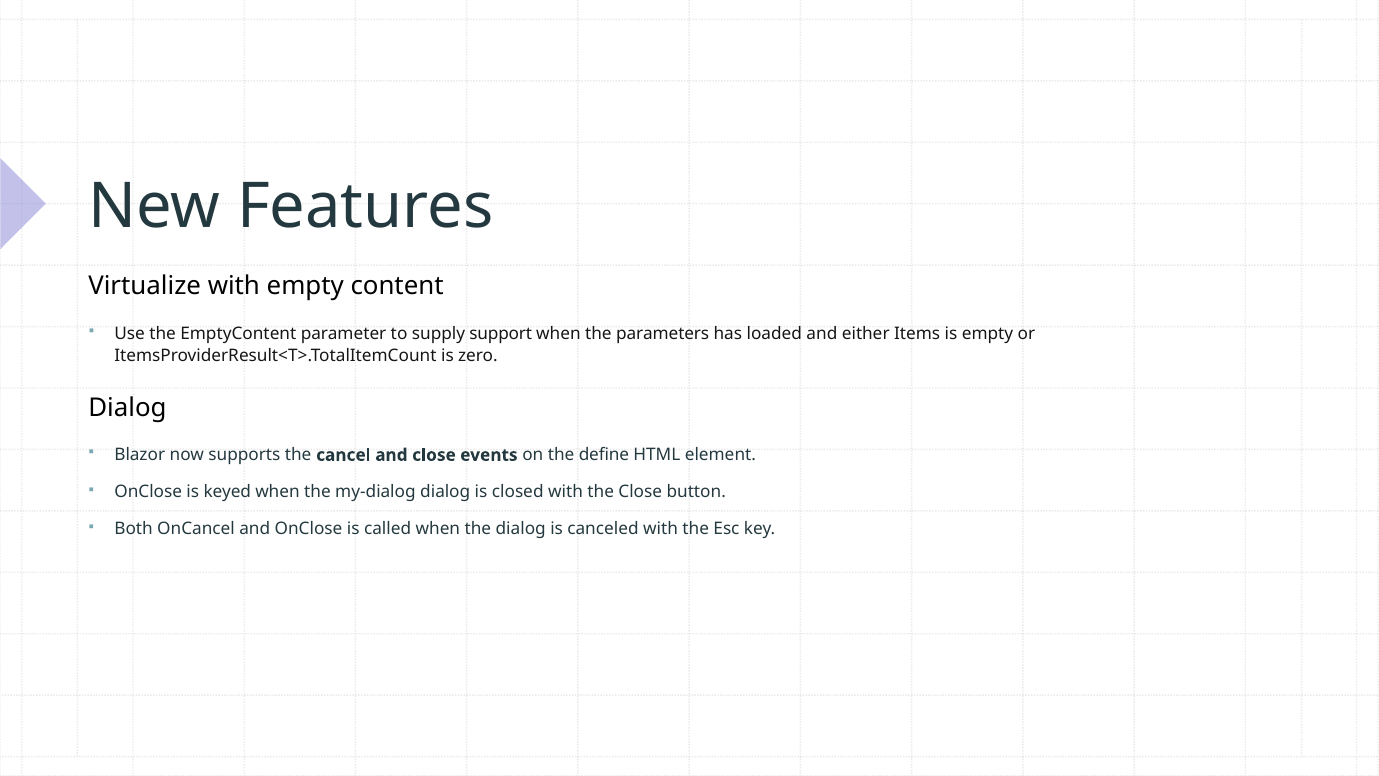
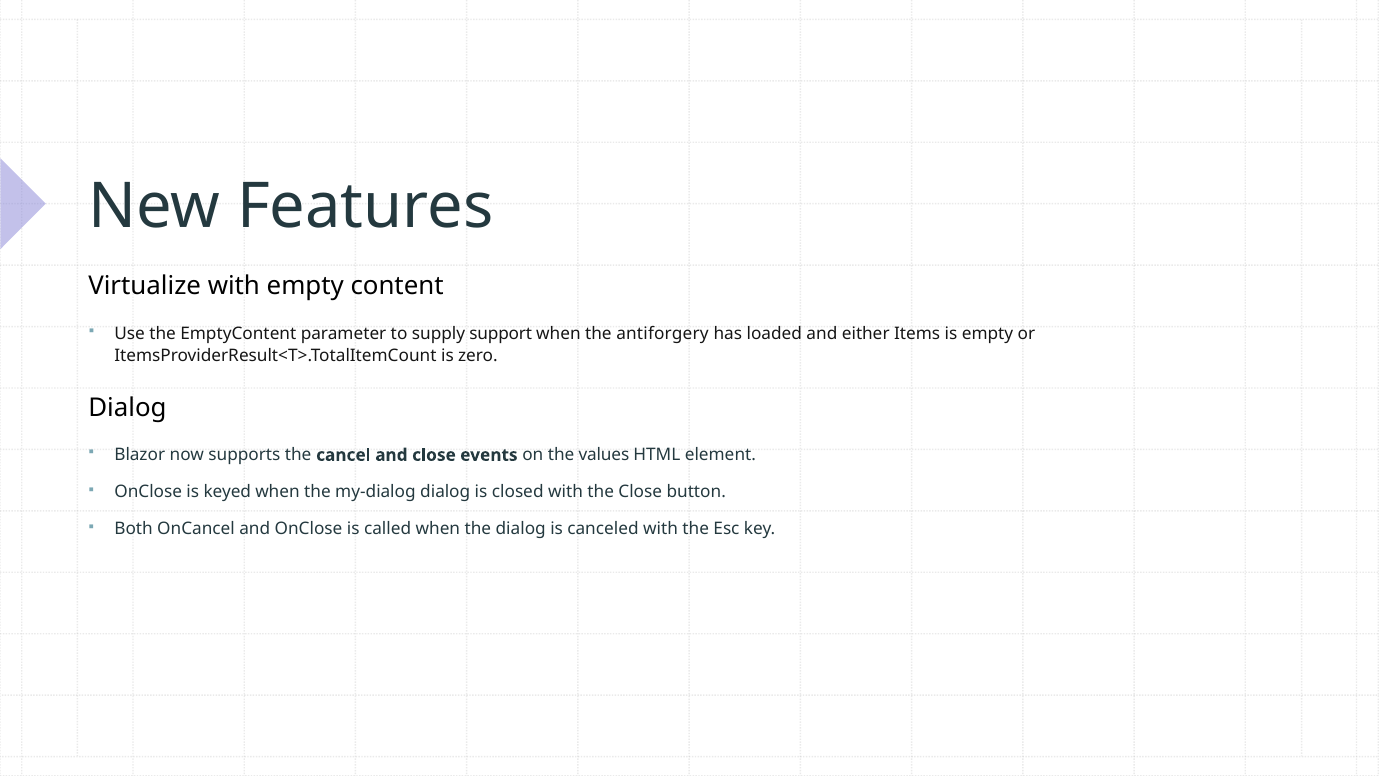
parameters: parameters -> antiforgery (663, 333)
define: define -> values (604, 455)
